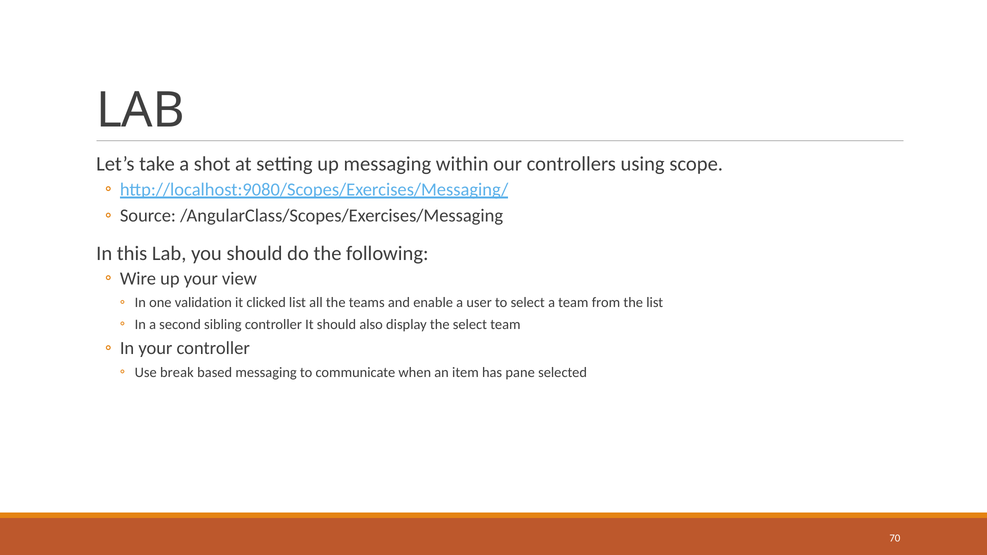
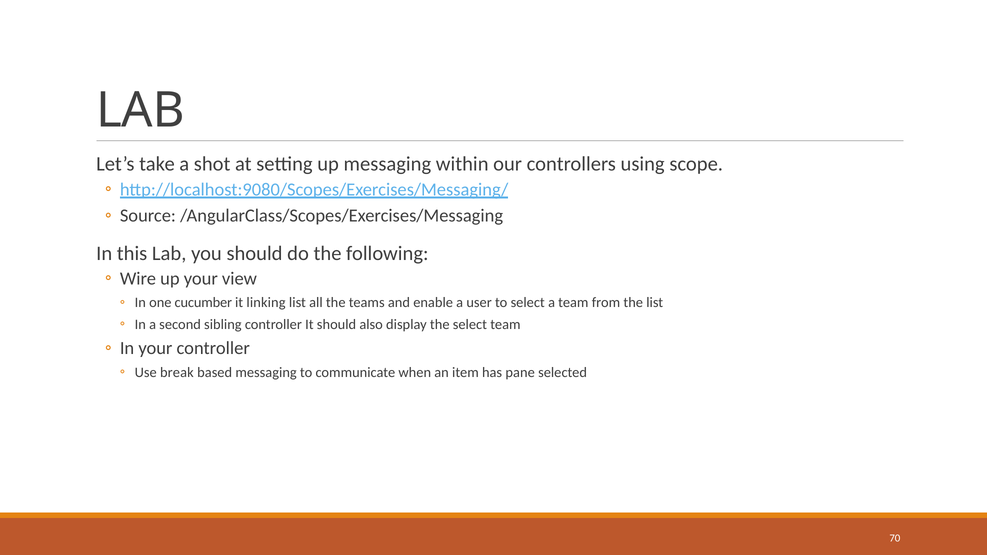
validation: validation -> cucumber (203, 303)
clicked: clicked -> linking (266, 303)
